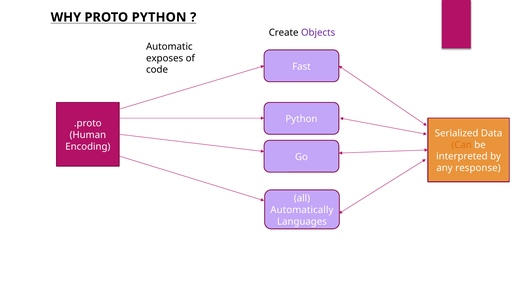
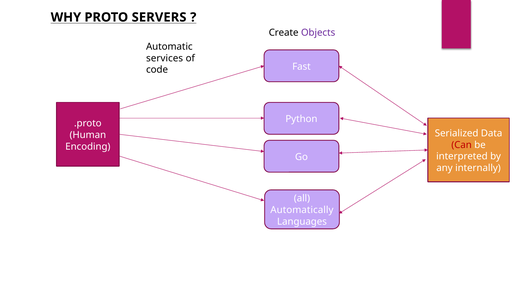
PROTO PYTHON: PYTHON -> SERVERS (159, 17)
exposes: exposes -> services (165, 58)
Can colour: orange -> red (462, 145)
response: response -> internally (478, 168)
